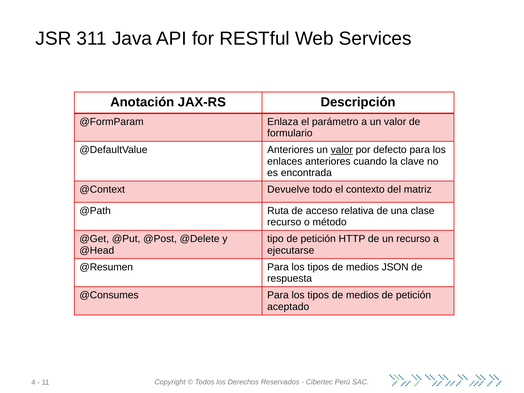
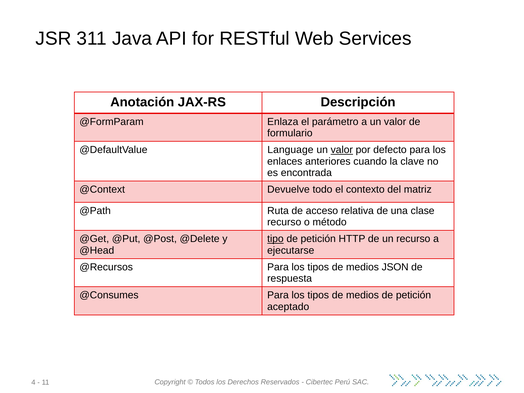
@DefaultValue Anteriores: Anteriores -> Language (290, 150)
tipo underline: none -> present (275, 239)
@Resumen: @Resumen -> @Recursos (106, 267)
